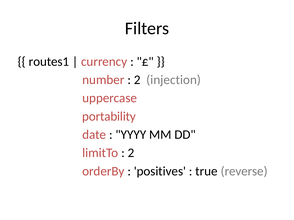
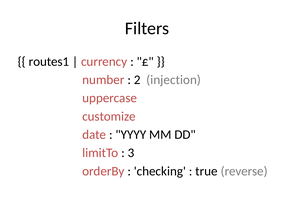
portability: portability -> customize (109, 117)
2: 2 -> 3 (131, 153)
positives: positives -> checking (160, 172)
